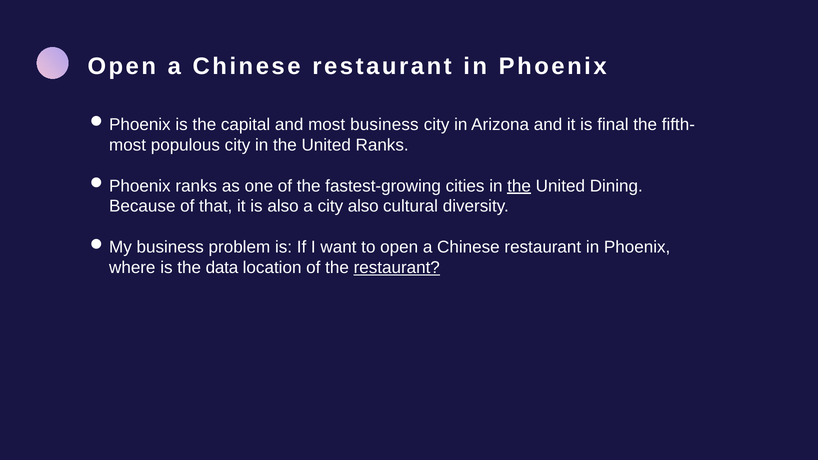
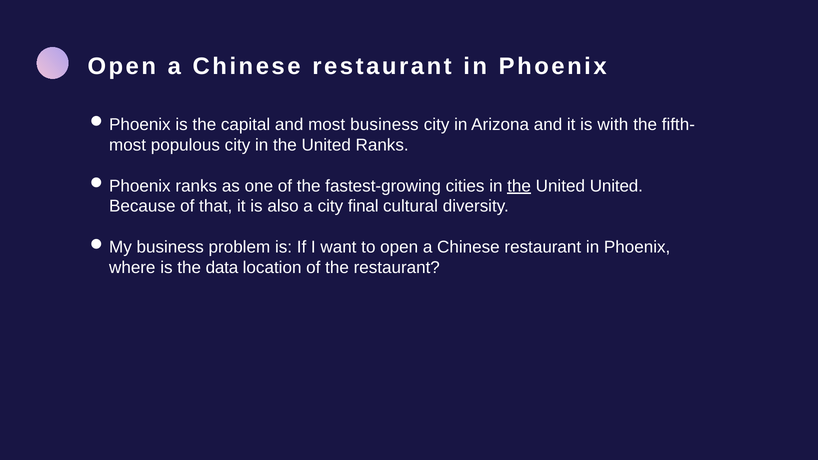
final: final -> with (613, 125)
United Dining: Dining -> United (616, 186)
city also: also -> final (363, 206)
restaurant underline: present -> none (397, 268)
